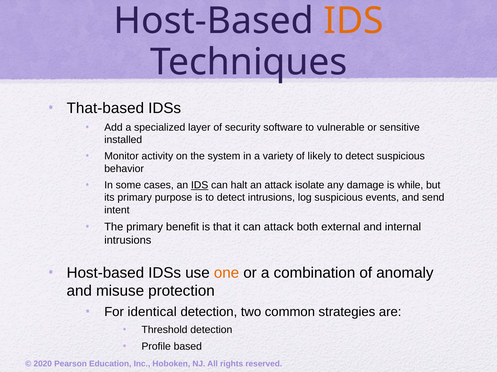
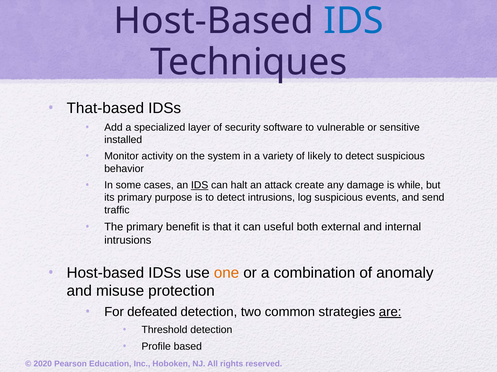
IDS colour: orange -> blue (354, 21)
isolate: isolate -> create (310, 186)
intent: intent -> traffic (117, 210)
can attack: attack -> useful (279, 227)
identical: identical -> defeated (152, 312)
are underline: none -> present (390, 312)
